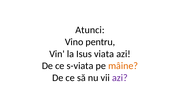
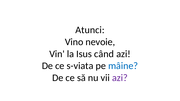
pentru: pentru -> nevoie (100, 42)
viata: viata -> când (104, 54)
mâine colour: orange -> blue (123, 66)
